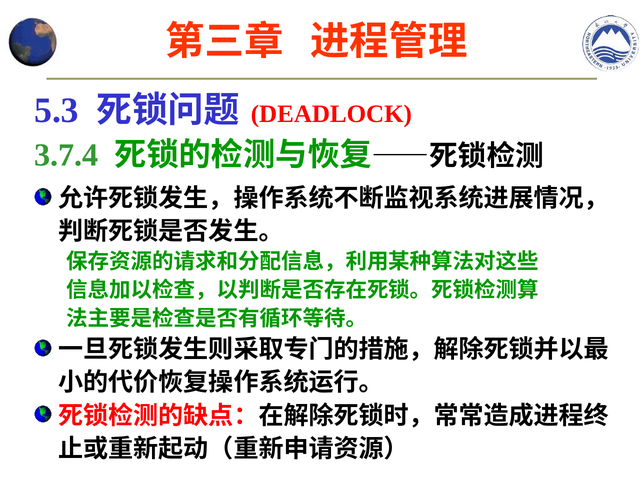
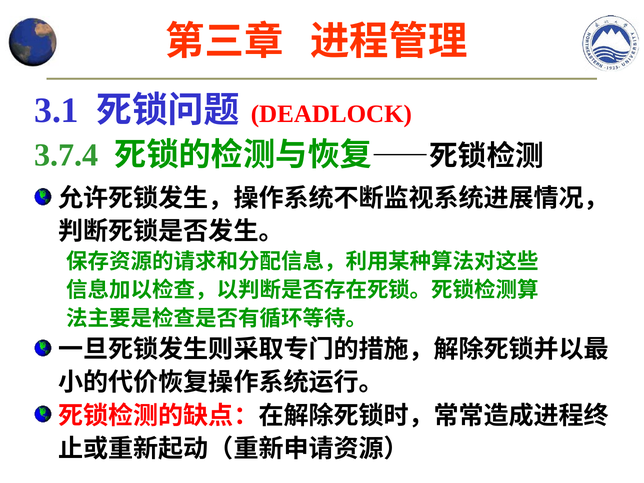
5.3: 5.3 -> 3.1 (57, 111)
